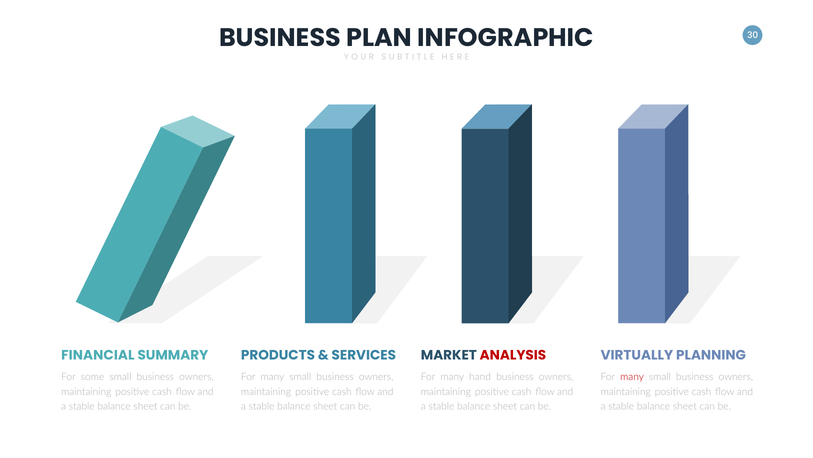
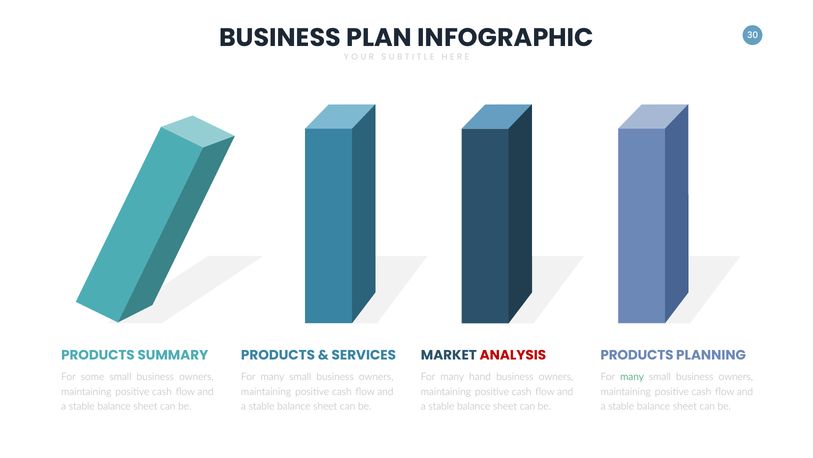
FINANCIAL: FINANCIAL -> PRODUCTS (98, 355)
VIRTUALLY: VIRTUALLY -> PRODUCTS (637, 355)
many colour: red -> green (632, 376)
